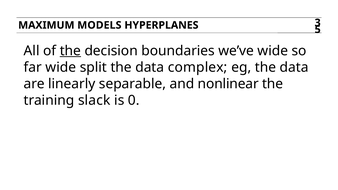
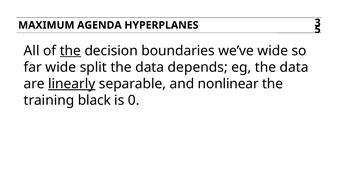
MODELS: MODELS -> AGENDA (99, 25)
complex: complex -> depends (198, 67)
linearly underline: none -> present (72, 84)
slack: slack -> black (94, 100)
